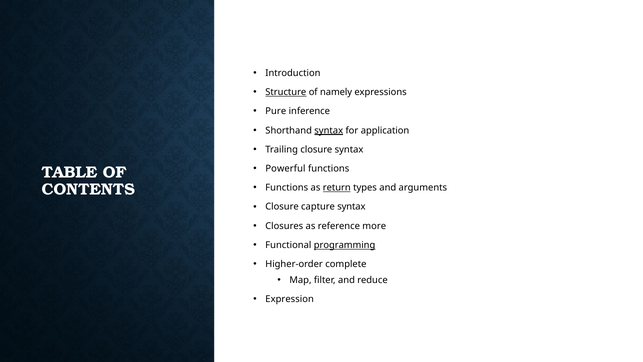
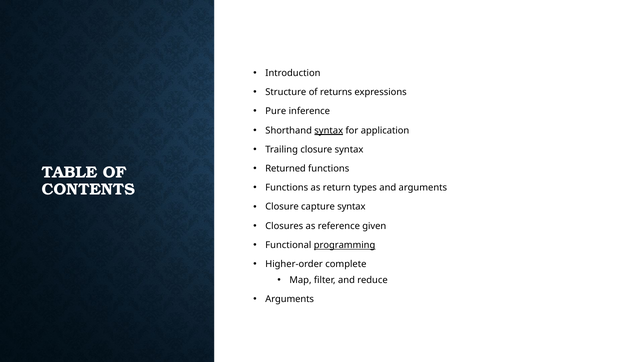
Structure underline: present -> none (286, 92)
namely: namely -> returns (336, 92)
Powerful: Powerful -> Returned (286, 169)
return underline: present -> none (337, 188)
more: more -> given (374, 226)
Expression: Expression -> Arguments (290, 299)
